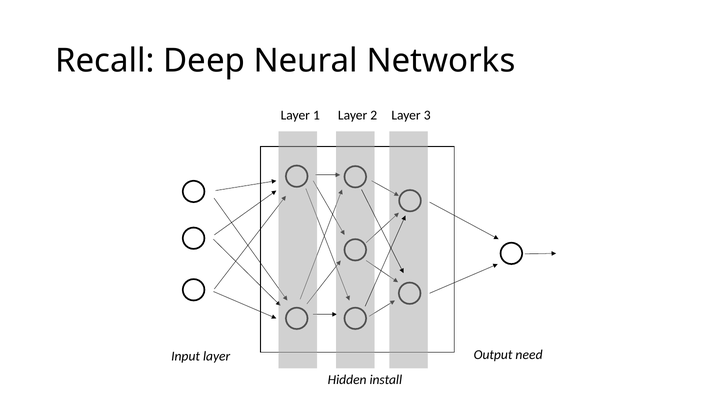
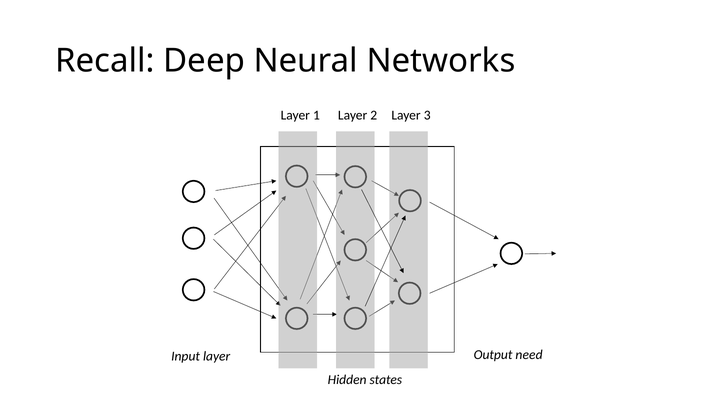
install: install -> states (386, 380)
